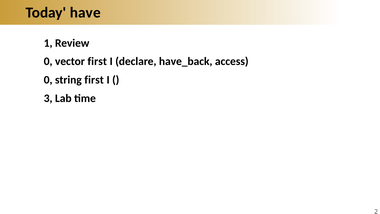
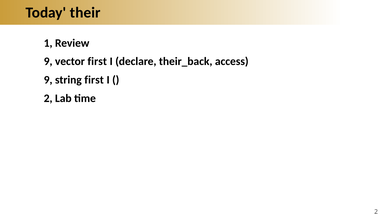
have: have -> their (85, 13)
0: 0 -> 9 (48, 61)
have_back: have_back -> their_back (186, 61)
0: 0 -> 9 (48, 80)
3: 3 -> 2 (48, 98)
